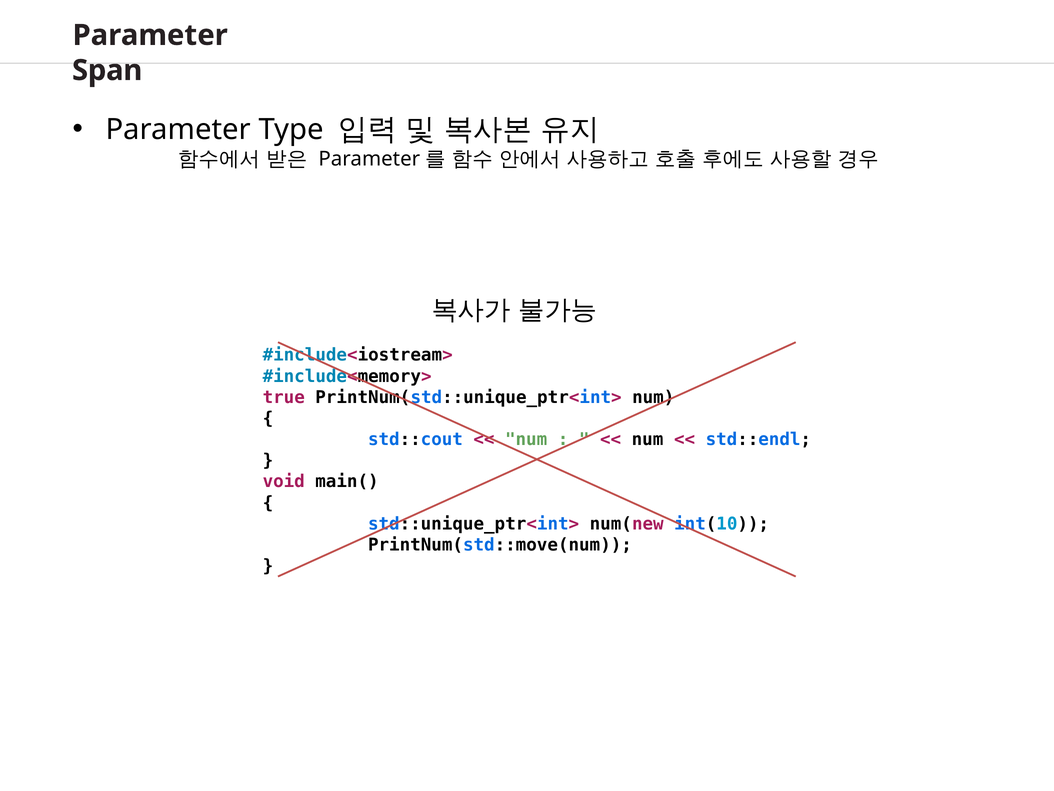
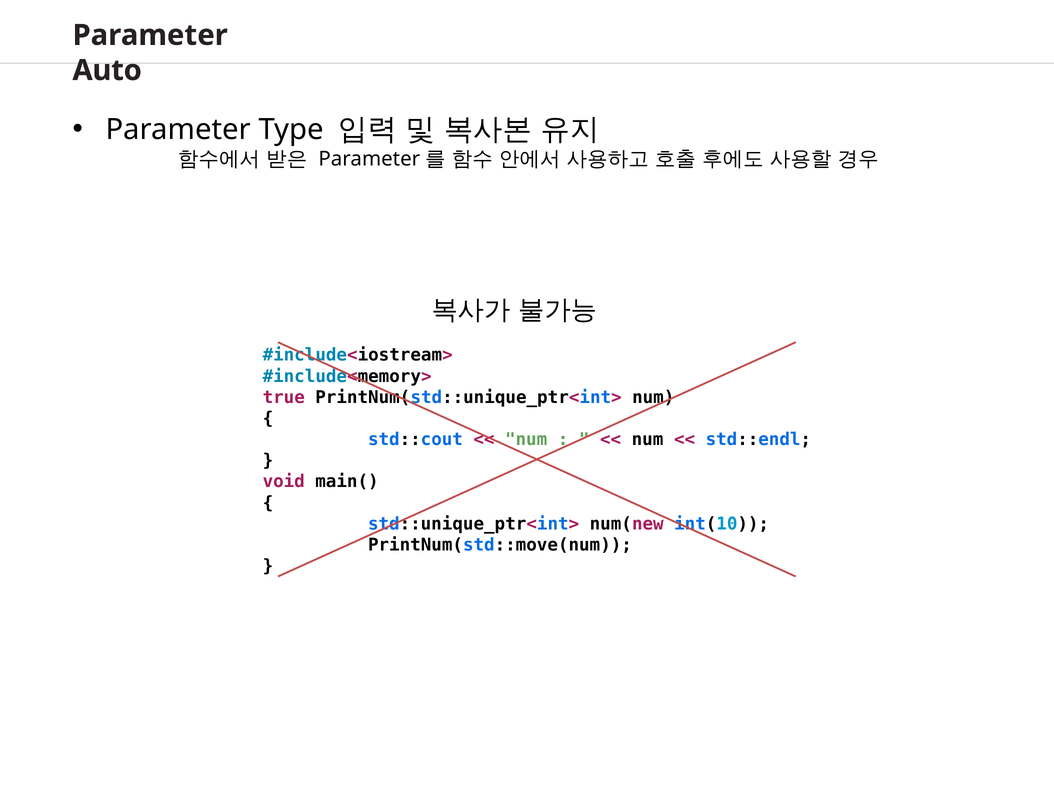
Span: Span -> Auto (107, 70)
